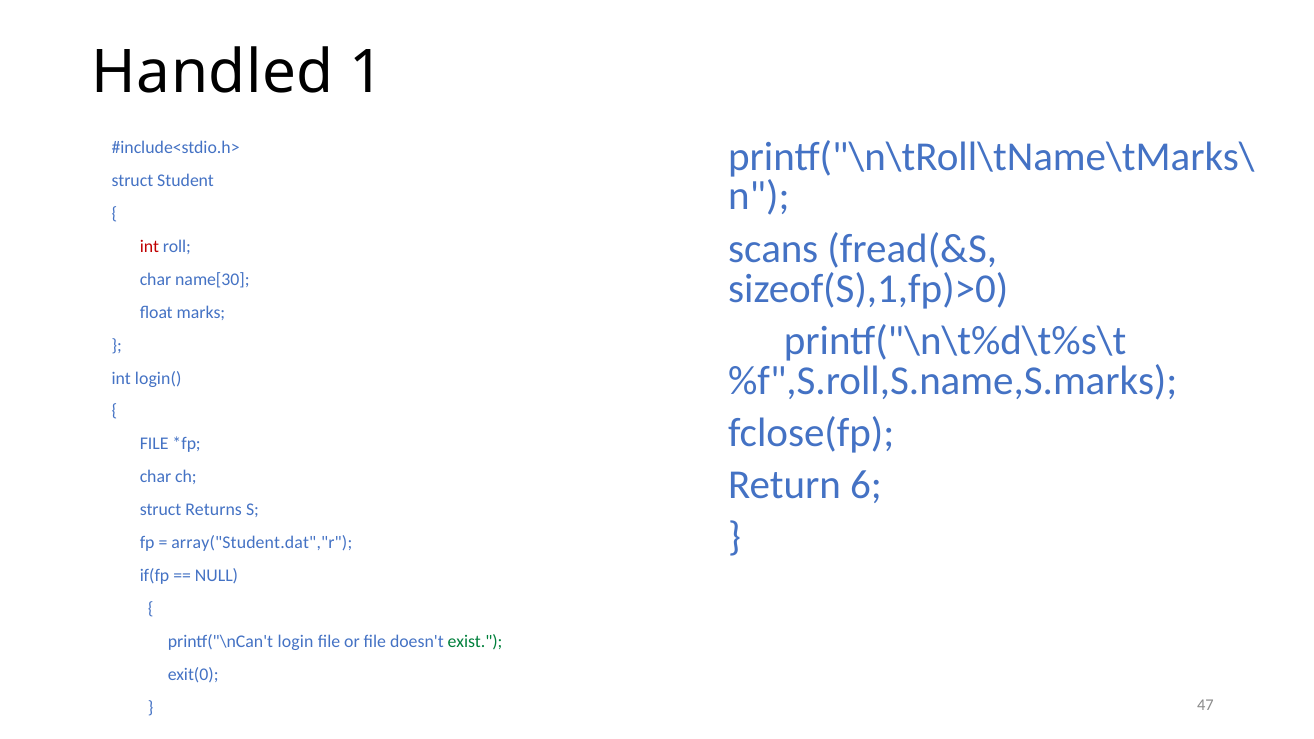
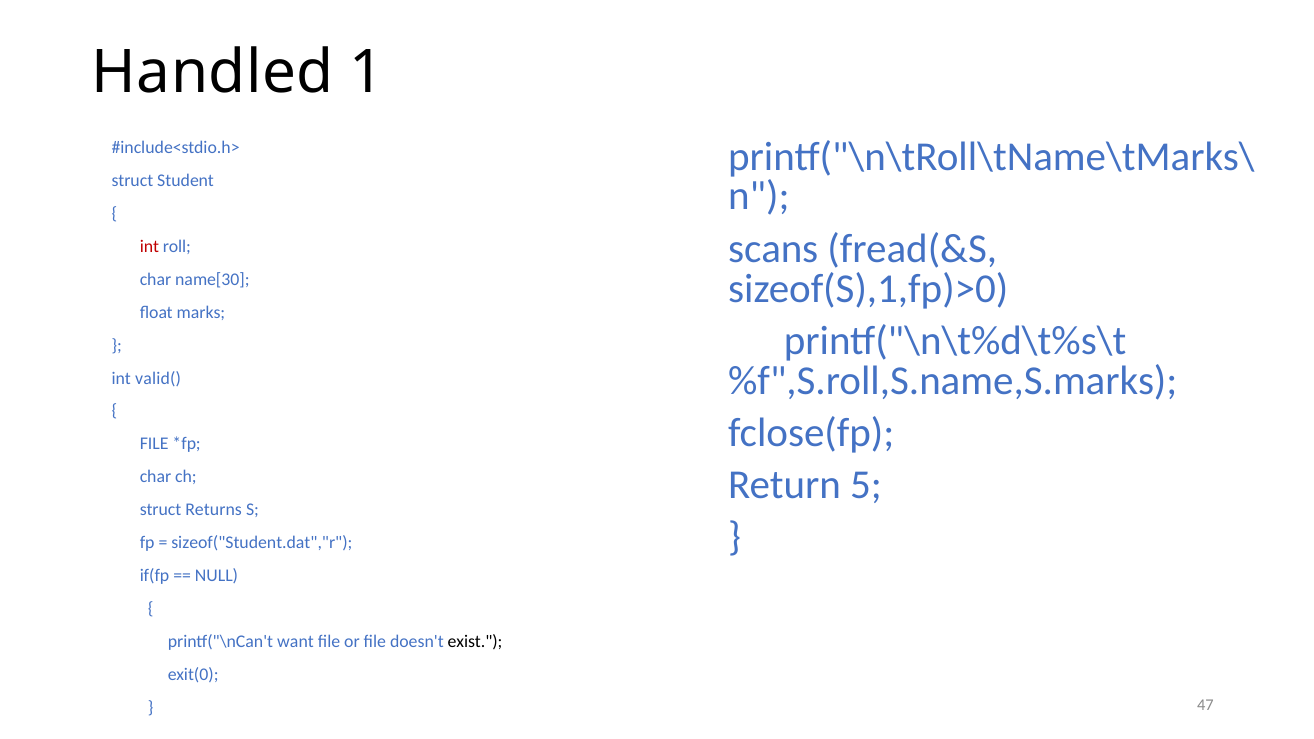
login(: login( -> valid( (158, 378)
6: 6 -> 5 (866, 485)
array("Student.dat","r: array("Student.dat","r -> sizeof("Student.dat","r (262, 543)
login: login -> want (296, 642)
exist colour: green -> black (475, 642)
